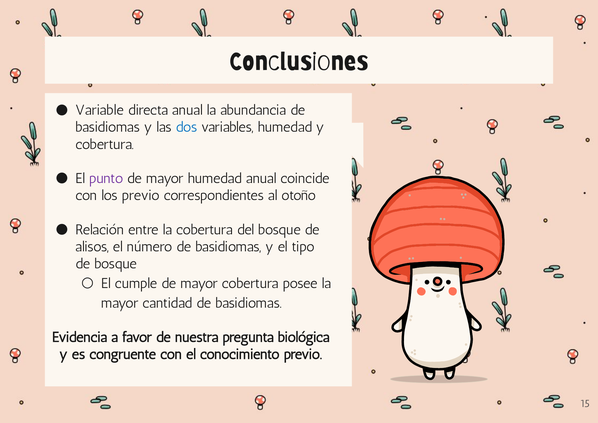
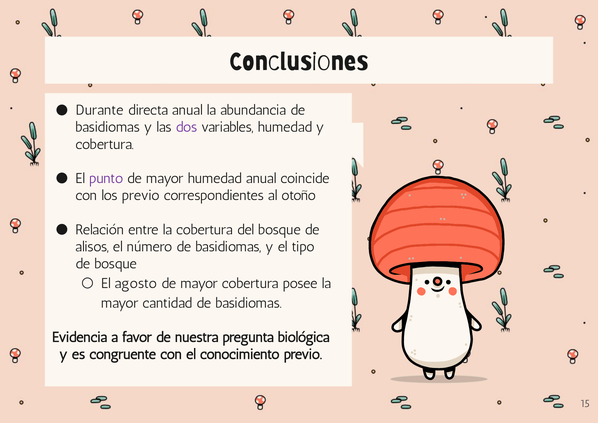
Variable: Variable -> Durante (100, 110)
dos colour: blue -> purple (187, 127)
cumple: cumple -> agosto (136, 283)
